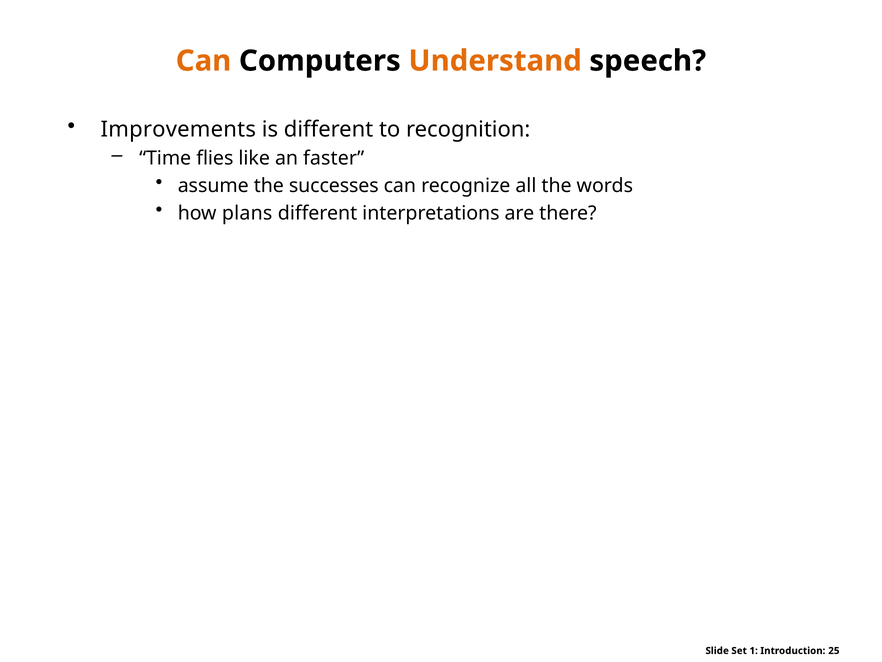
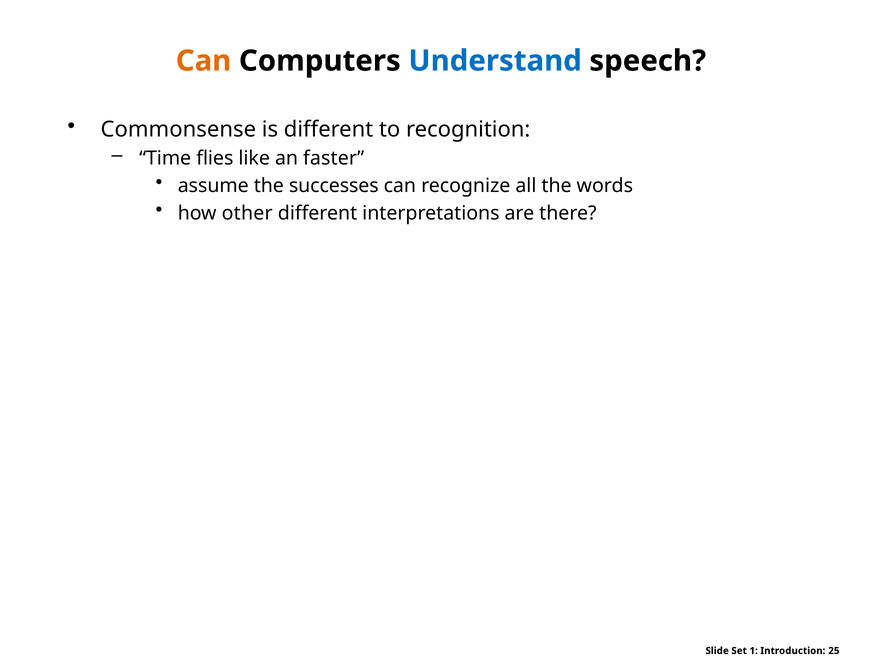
Understand colour: orange -> blue (495, 61)
Improvements: Improvements -> Commonsense (178, 129)
plans: plans -> other (247, 213)
